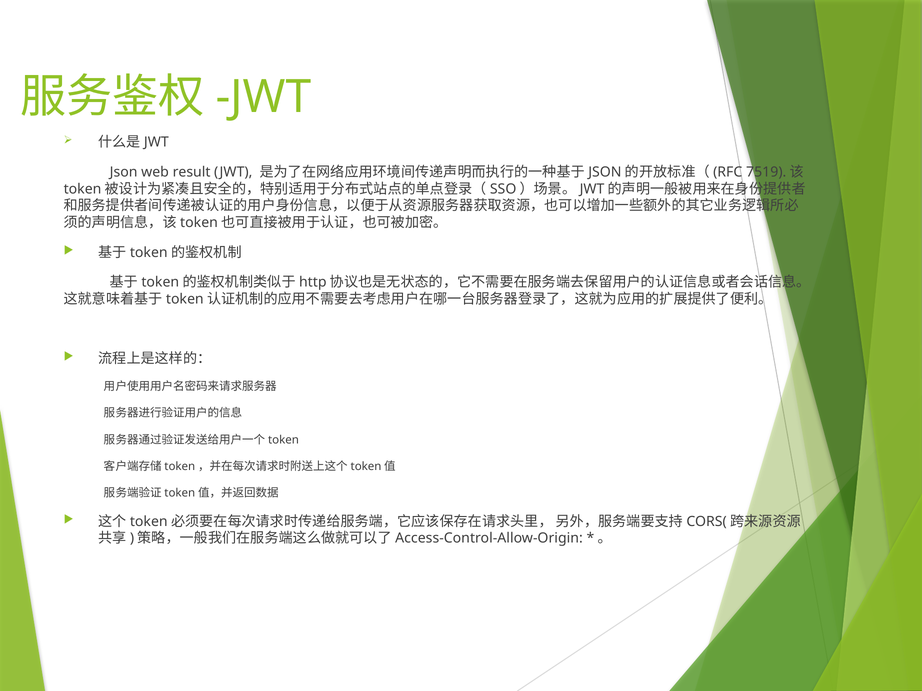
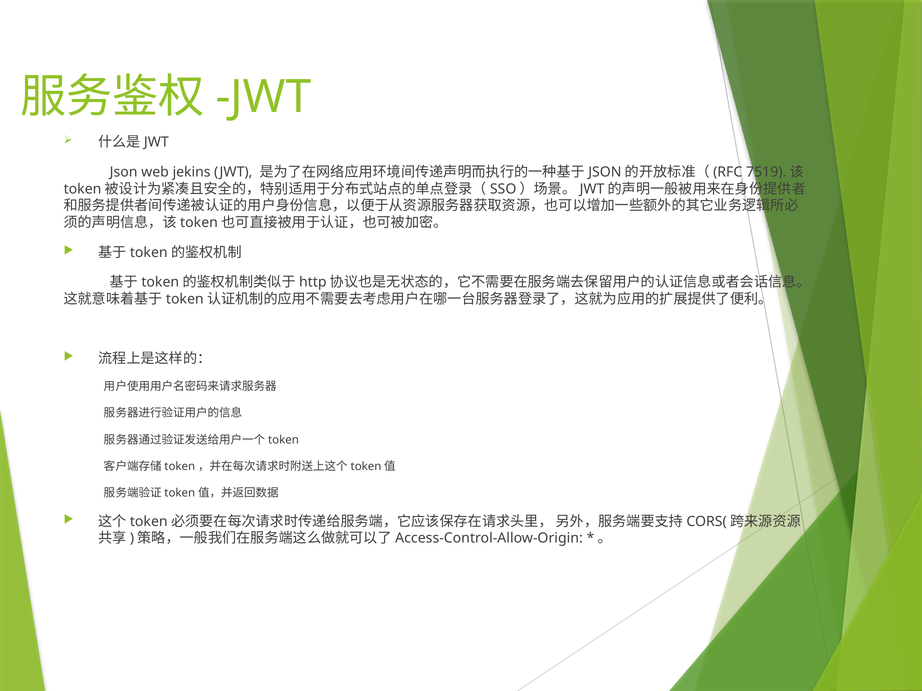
result: result -> jekins (192, 172)
